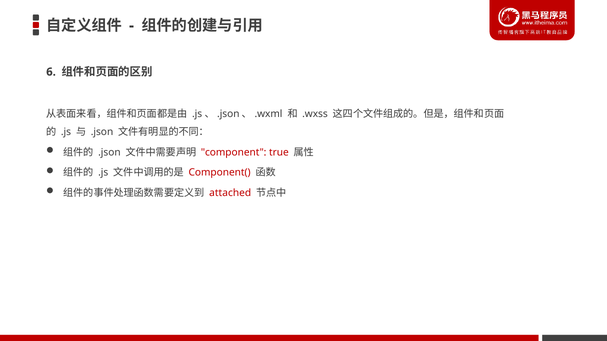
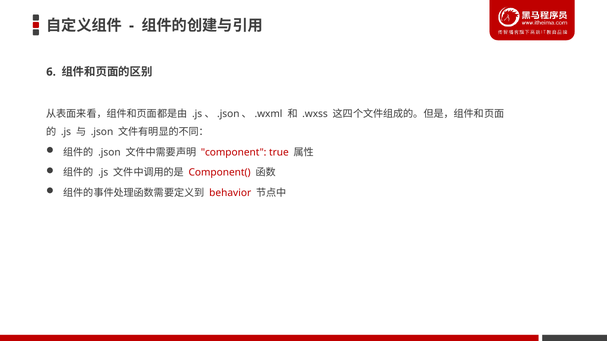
attached: attached -> behavior (230, 193)
